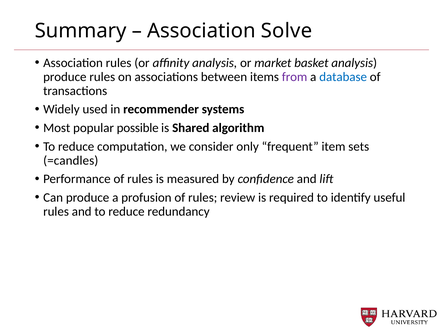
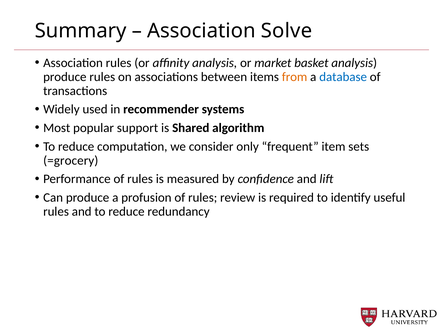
from colour: purple -> orange (295, 77)
possible: possible -> support (138, 128)
=candles: =candles -> =grocery (71, 161)
